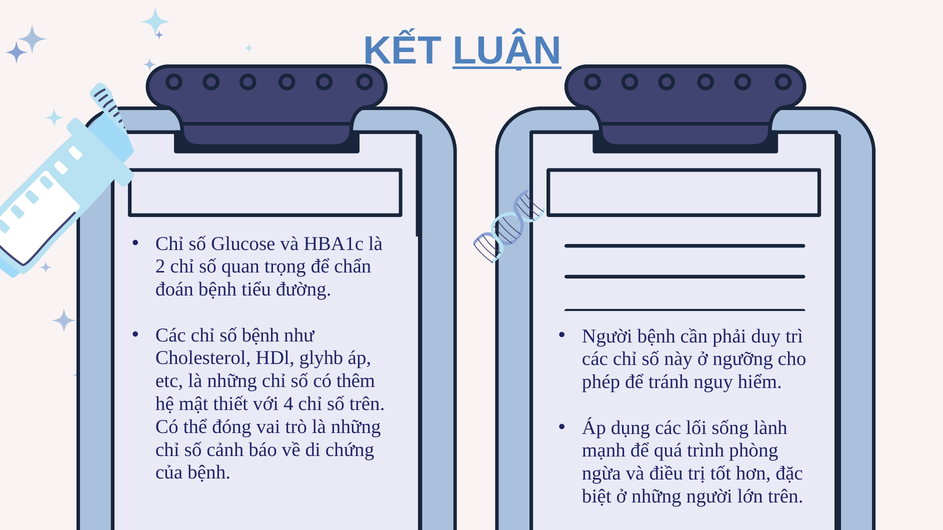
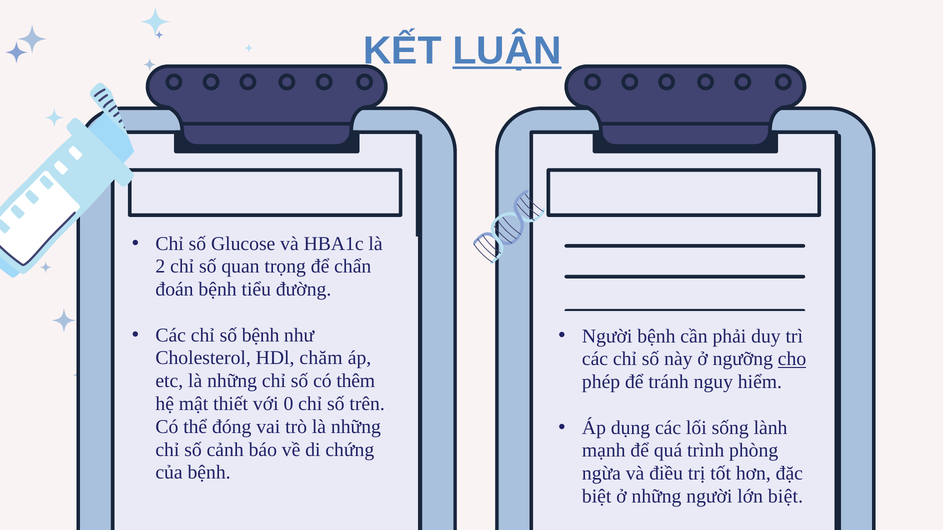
glyhb: glyhb -> chăm (321, 358)
cho underline: none -> present (792, 359)
4: 4 -> 0 (288, 404)
lớn trên: trên -> biệt (786, 497)
